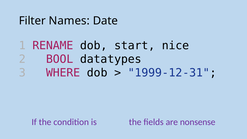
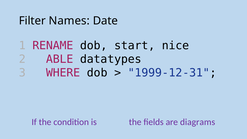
BOOL: BOOL -> ABLE (60, 59)
nonsense: nonsense -> diagrams (198, 122)
